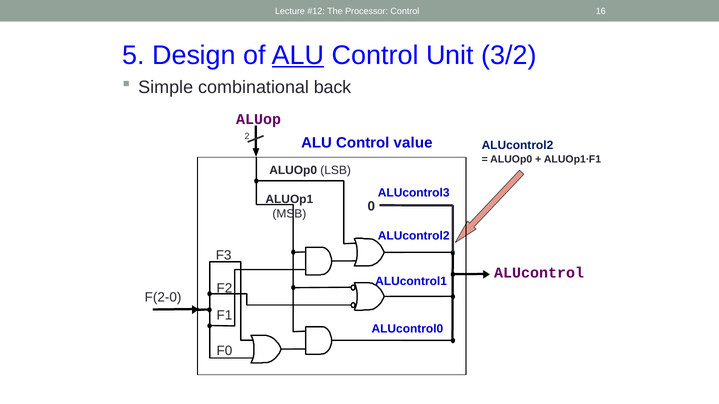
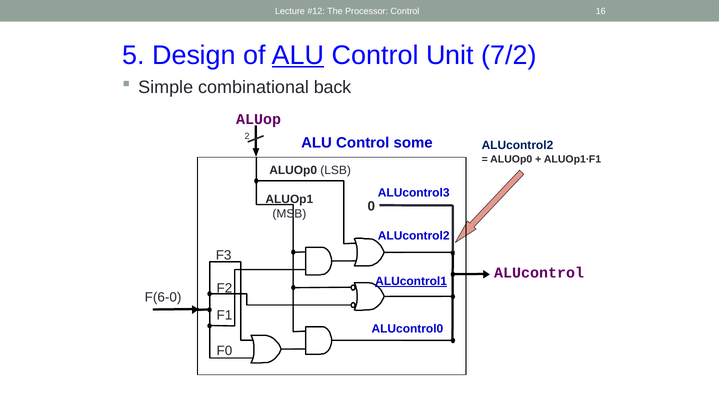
3/2: 3/2 -> 7/2 (509, 55)
value: value -> some (413, 143)
ALUcontrol1 underline: none -> present (411, 282)
F(2-0: F(2-0 -> F(6-0 (163, 297)
